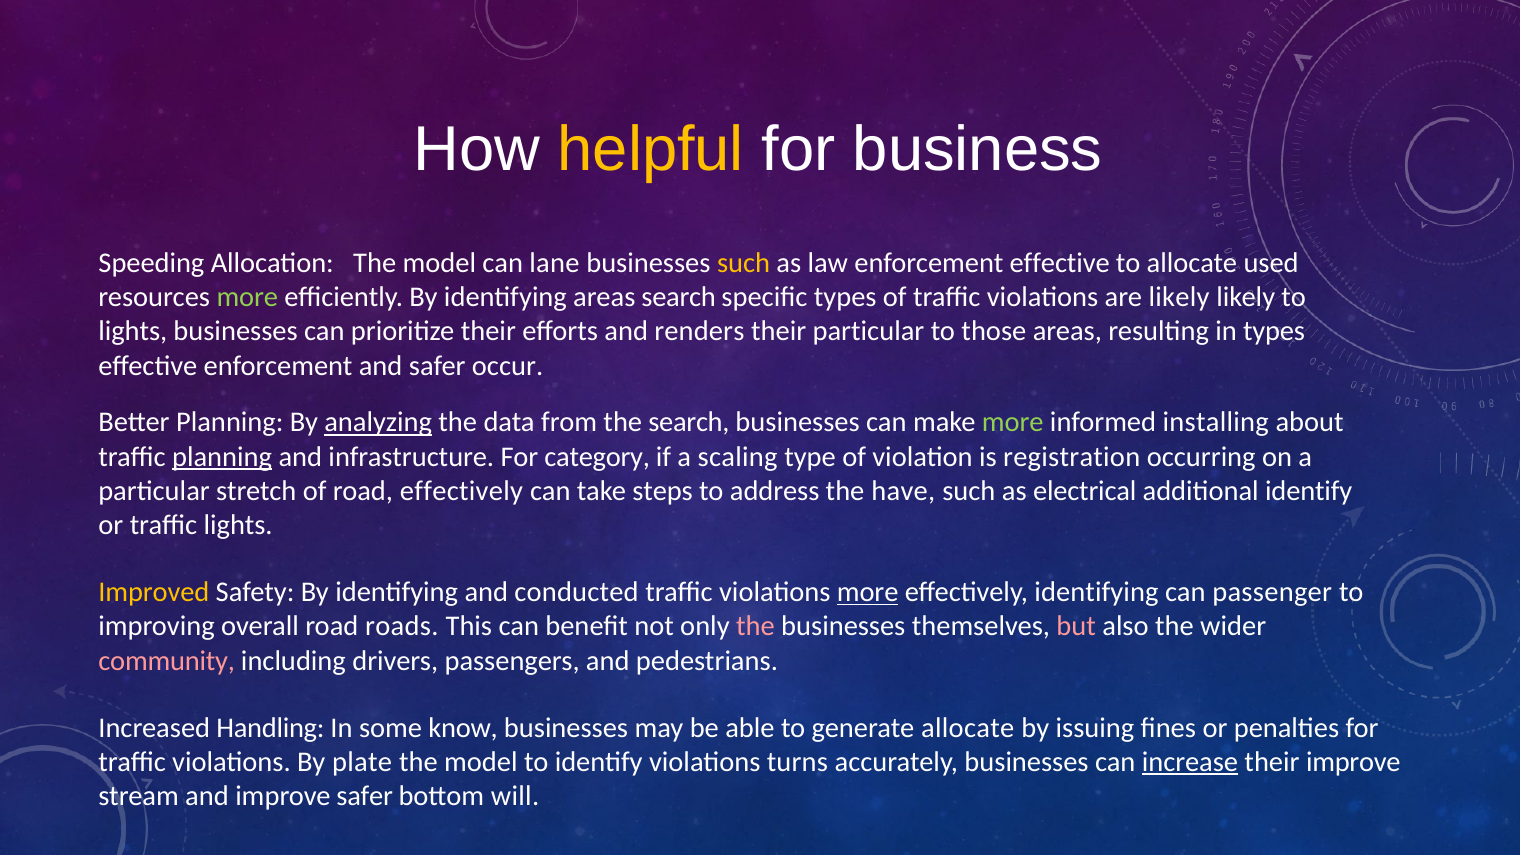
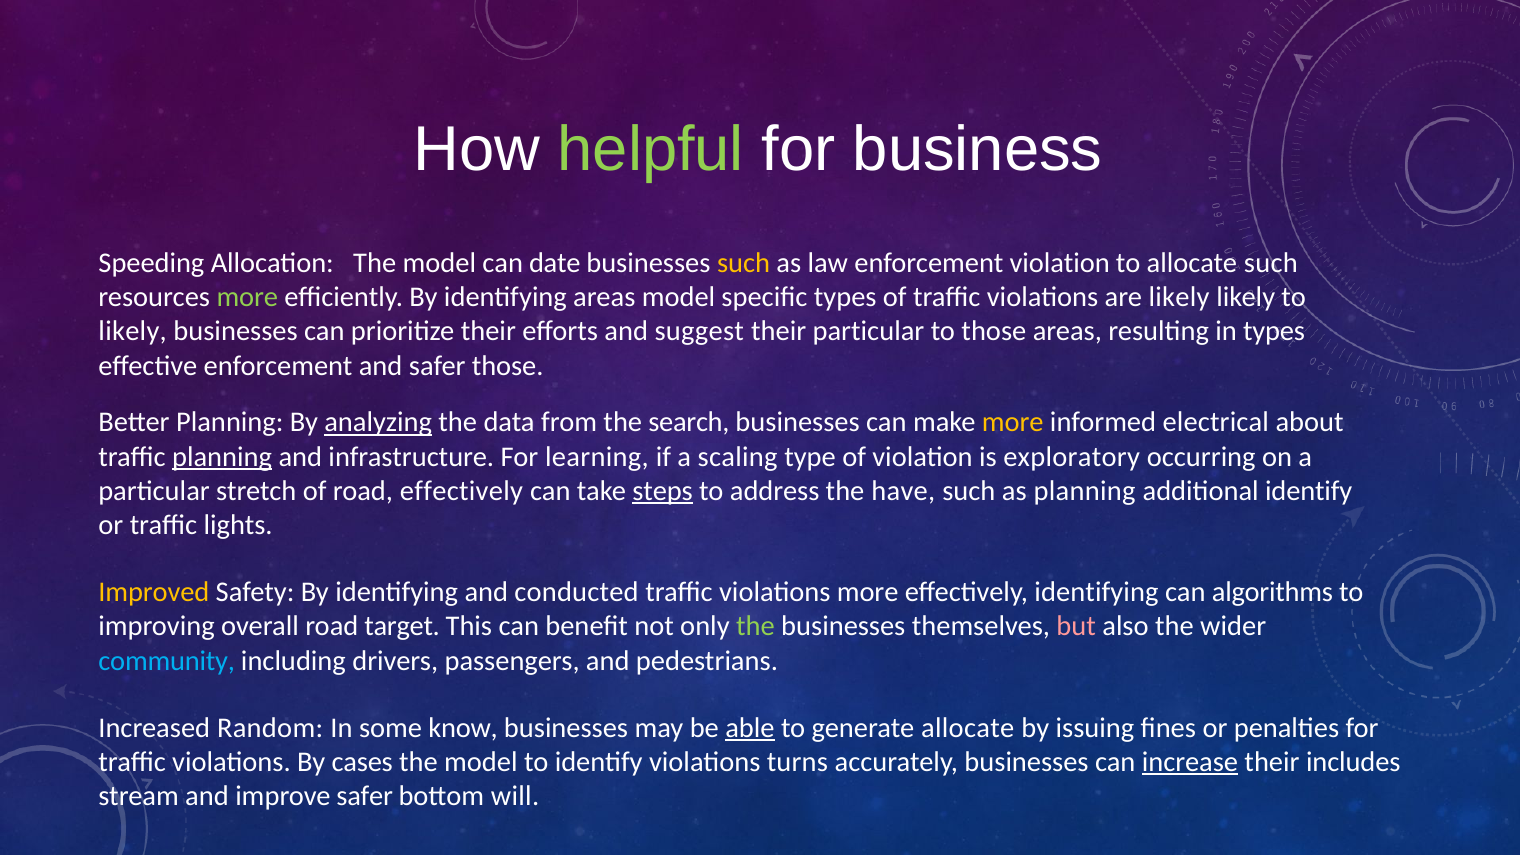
helpful colour: yellow -> light green (651, 149)
lane: lane -> date (555, 263)
enforcement effective: effective -> violation (1060, 263)
allocate used: used -> such (1271, 263)
areas search: search -> model (679, 297)
lights: lights -> likely (133, 332)
renders: renders -> suggest (699, 332)
safer occur: occur -> those (508, 366)
more colour: light green -> yellow (1013, 422)
installing: installing -> electrical (1216, 422)
category: category -> learning (597, 457)
registration: registration -> exploratory (1072, 457)
steps underline: none -> present (663, 491)
as electrical: electrical -> planning (1085, 491)
more underline: present -> none (868, 592)
passenger: passenger -> algorithms (1272, 592)
roads: roads -> target (402, 627)
the colour: pink -> light green (755, 627)
community colour: pink -> light blue (167, 661)
Handling: Handling -> Random (270, 728)
able underline: none -> present (750, 728)
plate: plate -> cases (362, 762)
their improve: improve -> includes (1353, 762)
